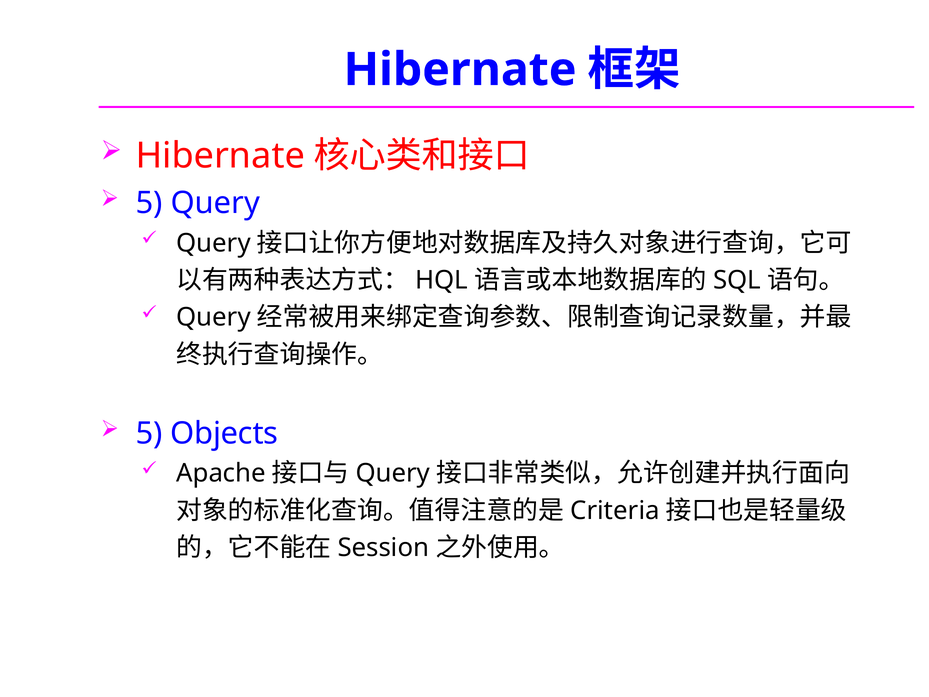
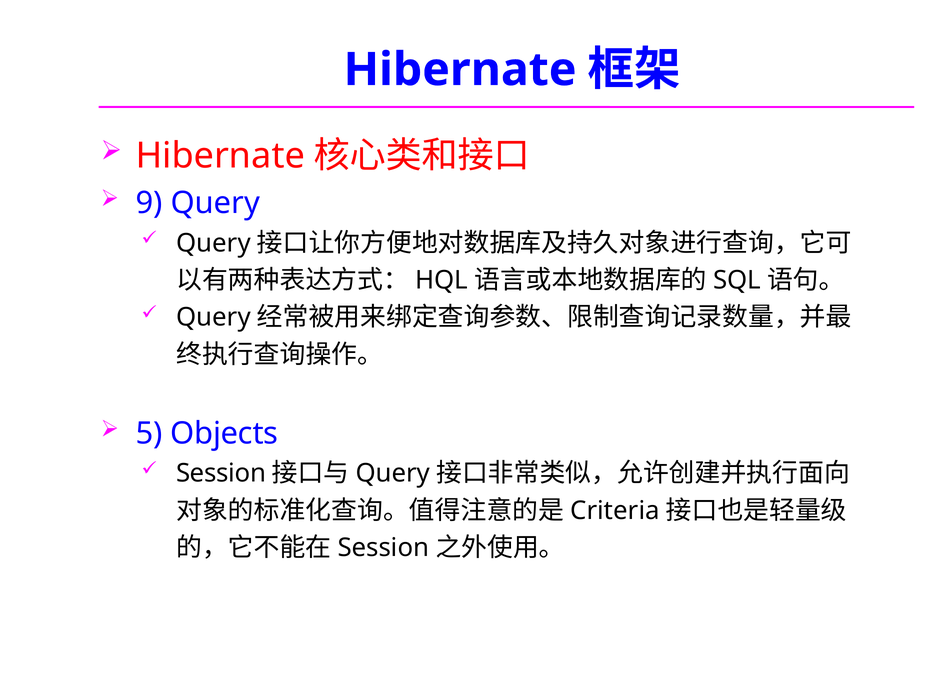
5: 5 -> 9 (149, 203)
Apache: Apache -> Session (221, 473)
